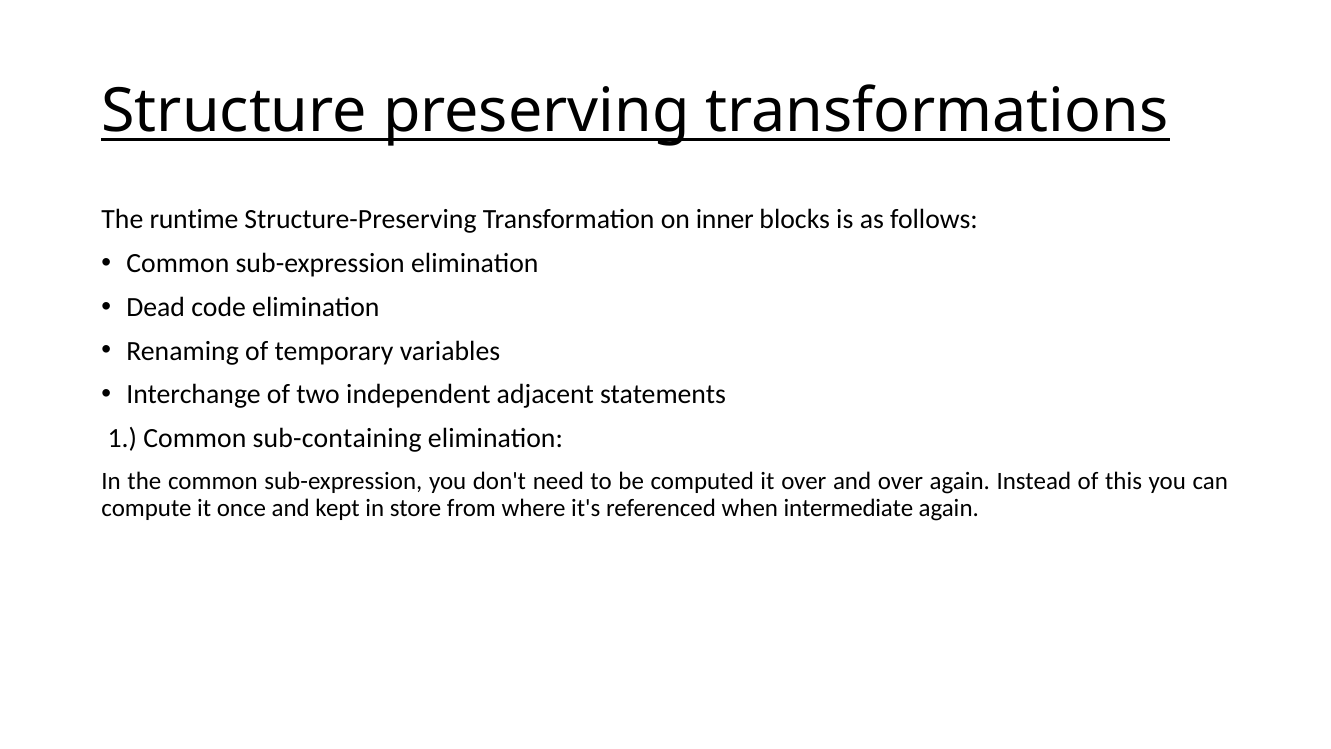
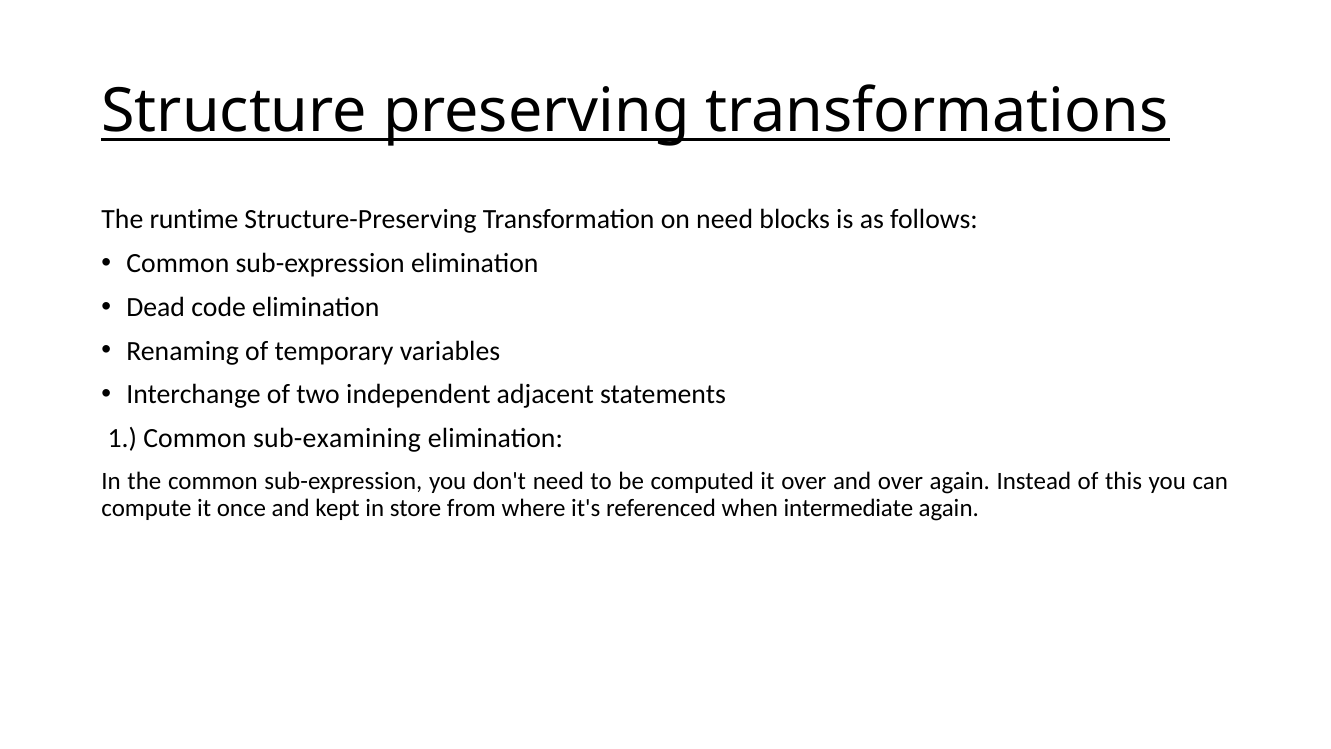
on inner: inner -> need (725, 219)
sub-containing: sub-containing -> sub-examining (337, 438)
